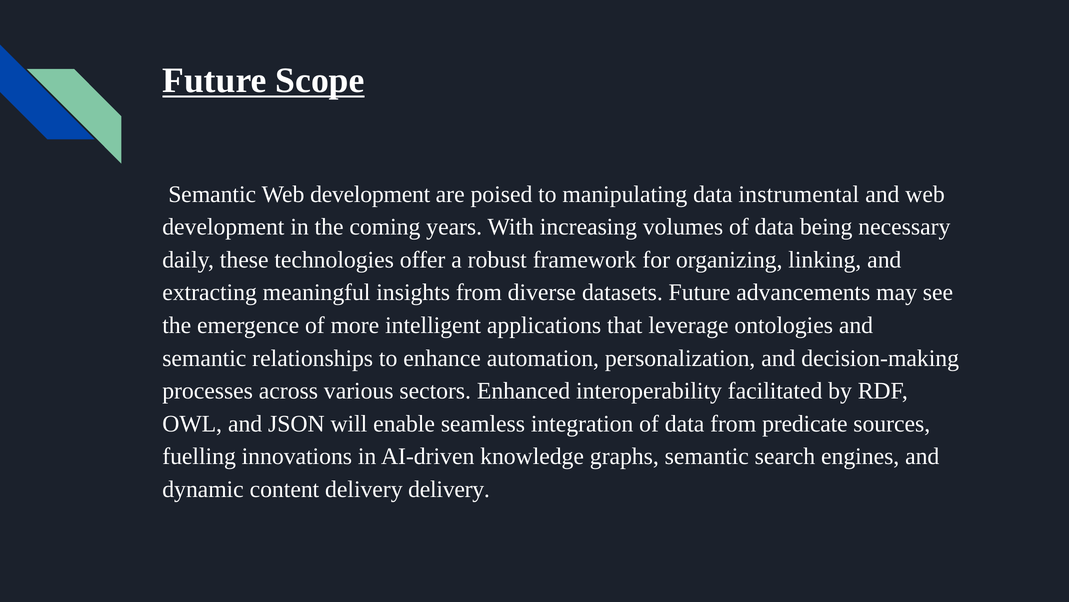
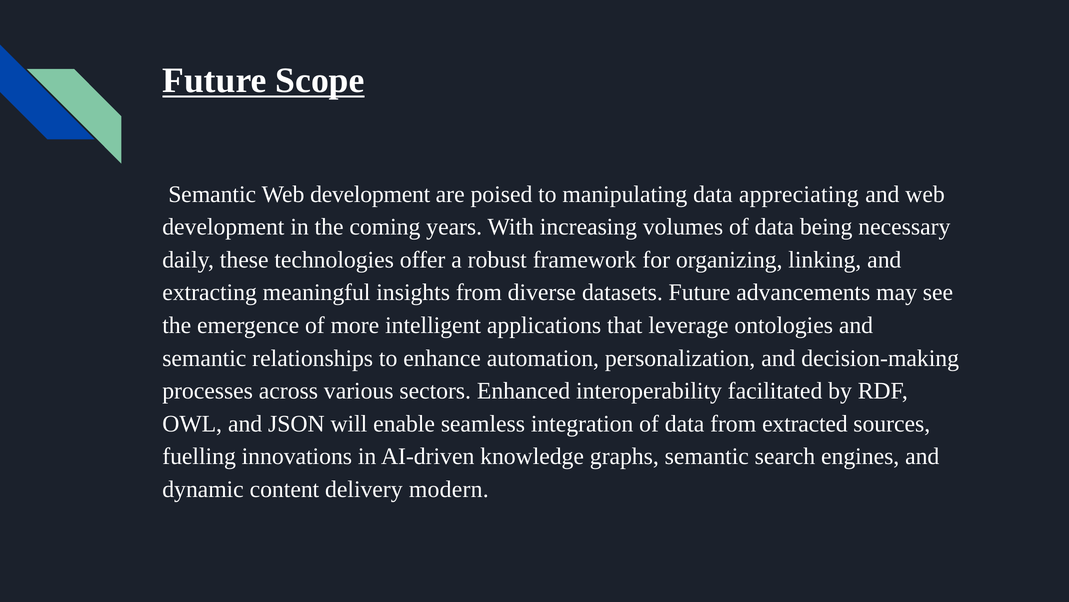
instrumental: instrumental -> appreciating (799, 194)
predicate: predicate -> extracted (805, 423)
delivery delivery: delivery -> modern (449, 489)
